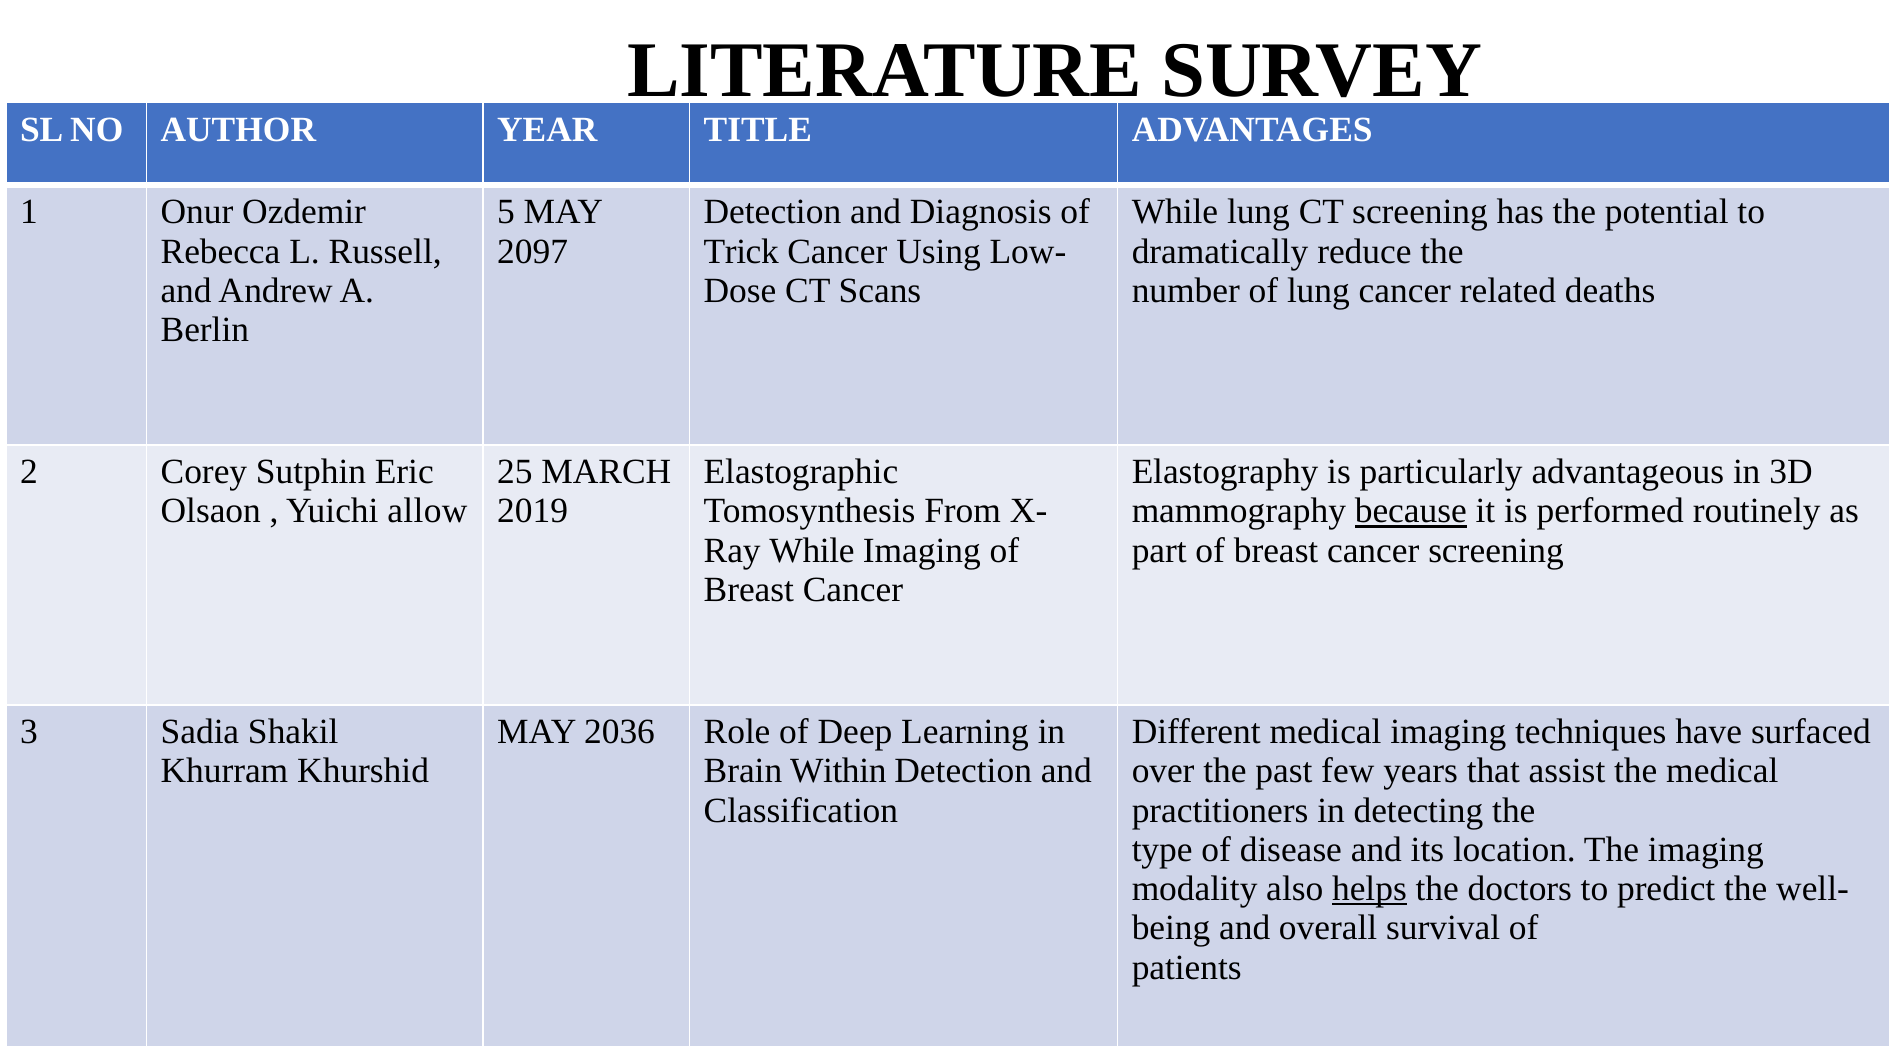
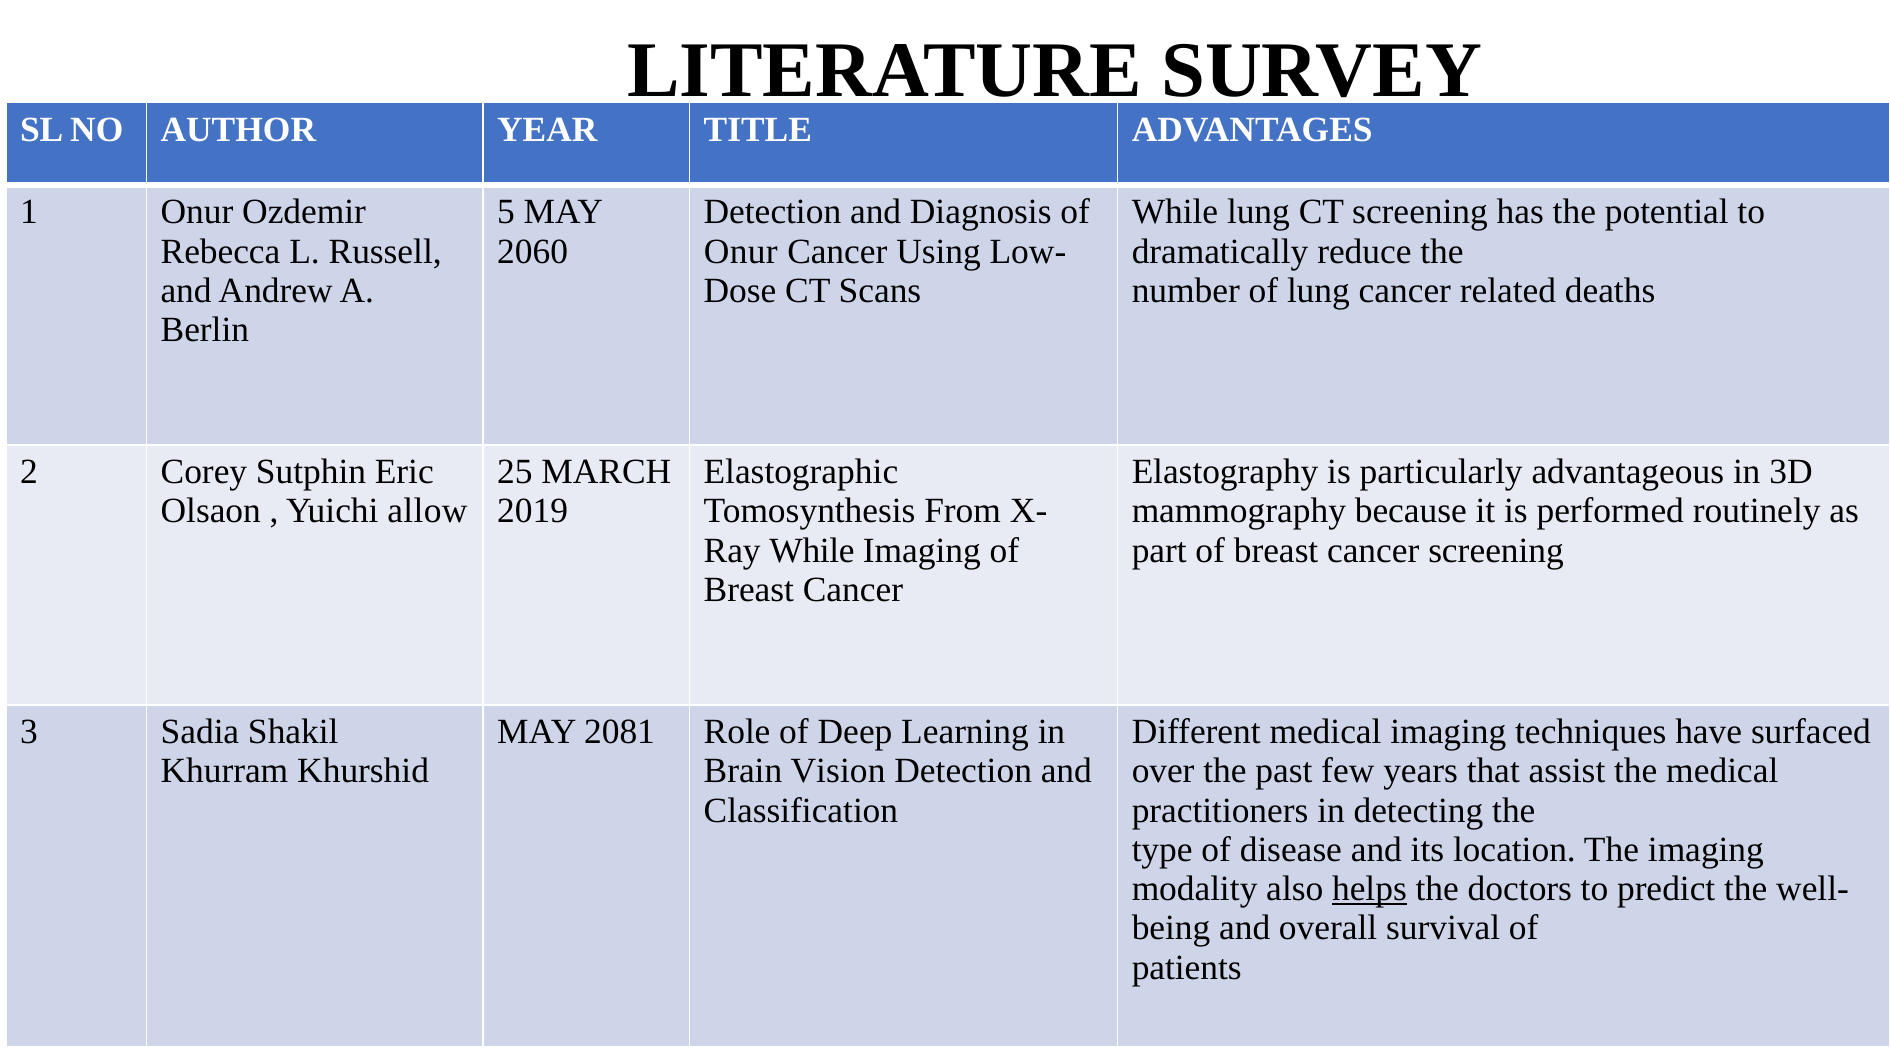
2097: 2097 -> 2060 (533, 251)
Trick: Trick -> Onur (741, 251)
because underline: present -> none (1411, 511)
2036: 2036 -> 2081 (620, 732)
Within: Within -> Vision (838, 771)
